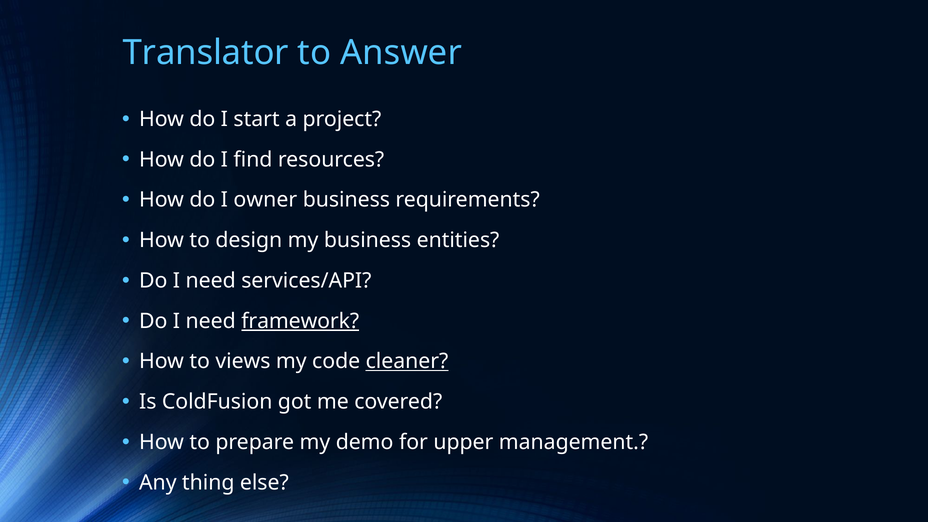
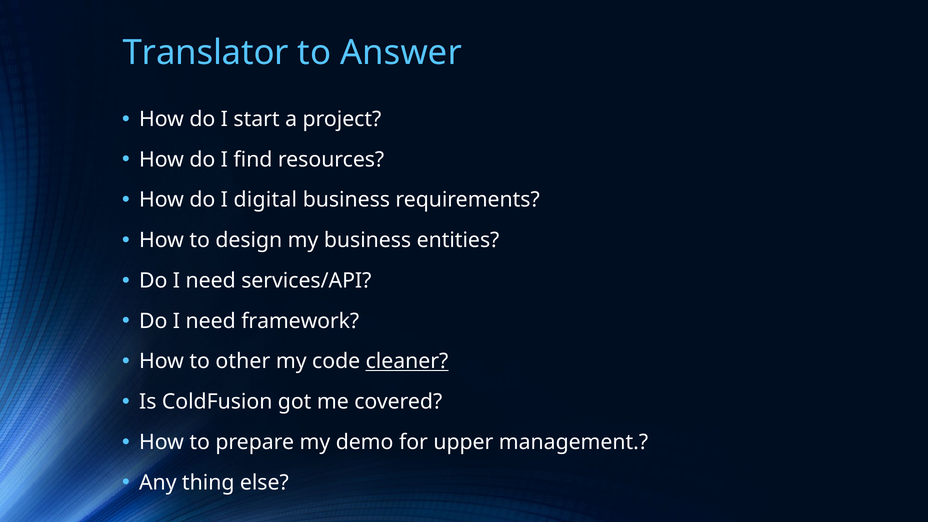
owner: owner -> digital (265, 200)
framework underline: present -> none (300, 321)
views: views -> other (243, 361)
